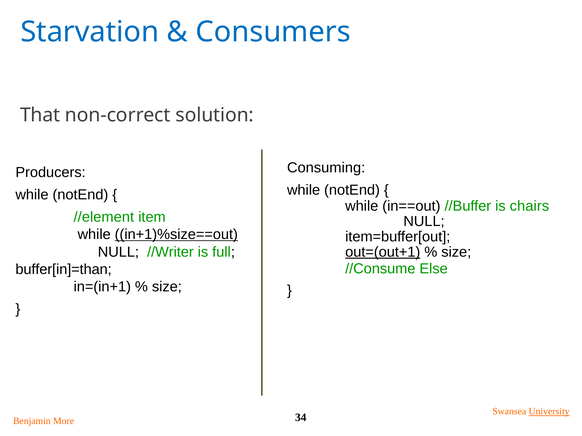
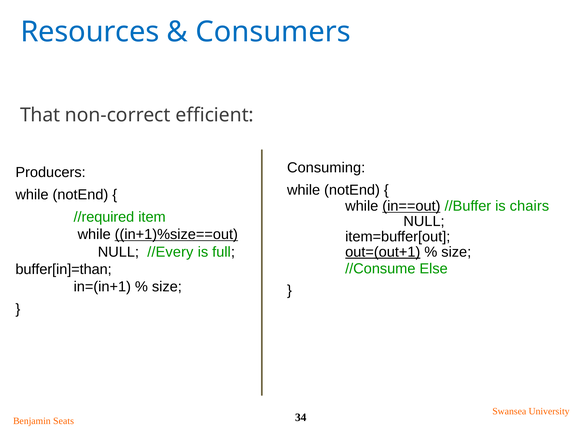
Starvation: Starvation -> Resources (90, 32)
solution: solution -> efficient (215, 115)
in==out underline: none -> present (411, 206)
//element: //element -> //required (104, 217)
//Writer: //Writer -> //Every (170, 252)
University underline: present -> none (549, 412)
More: More -> Seats (64, 422)
